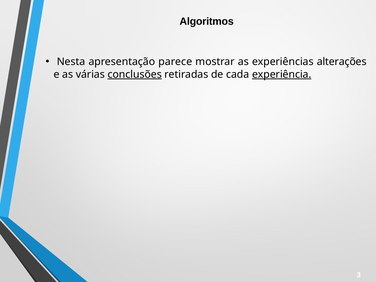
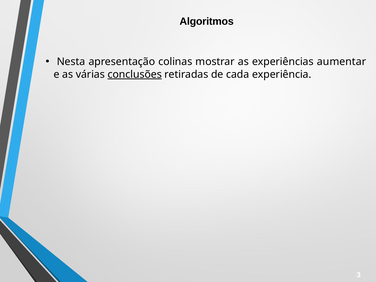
parece: parece -> colinas (175, 62)
alterações: alterações -> aumentar (342, 62)
experiência underline: present -> none (282, 74)
